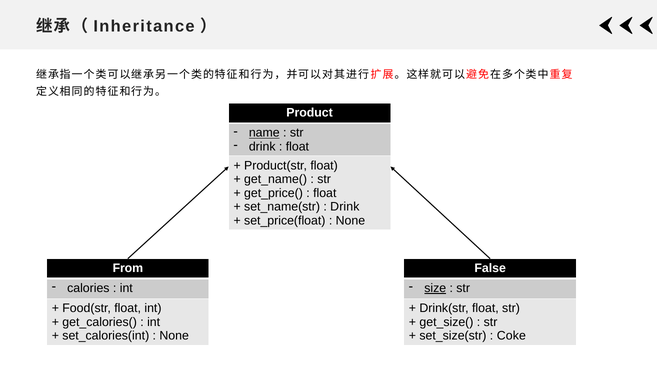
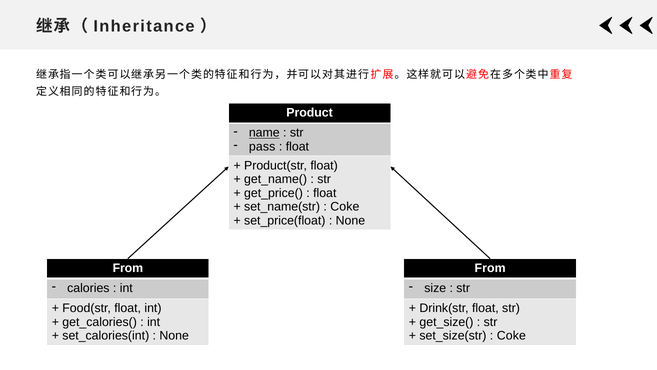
drink: drink -> pass (262, 147)
Drink: Drink -> Coke (345, 207)
False: False -> From (490, 268)
size underline: present -> none (435, 288)
